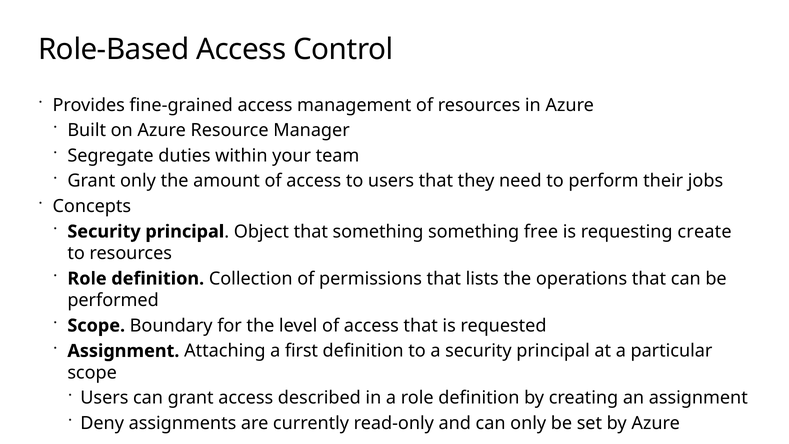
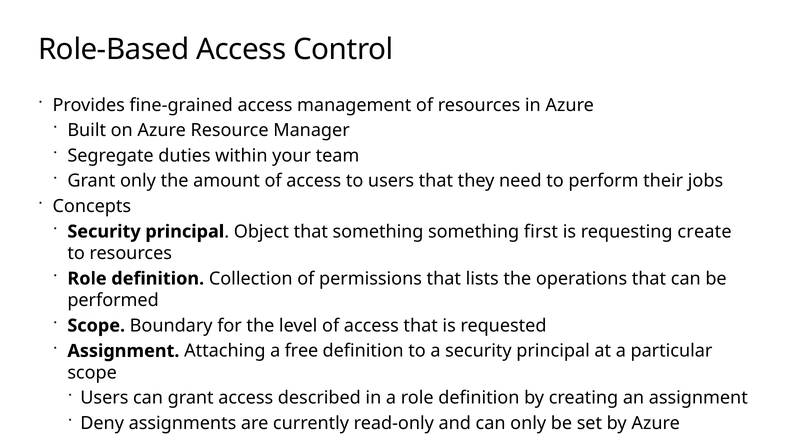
free: free -> first (541, 232)
first: first -> free (301, 351)
